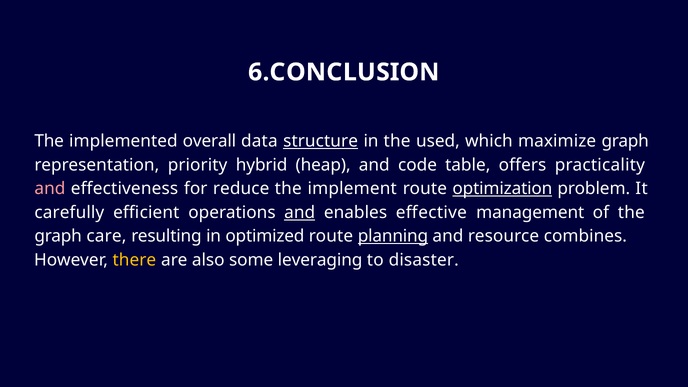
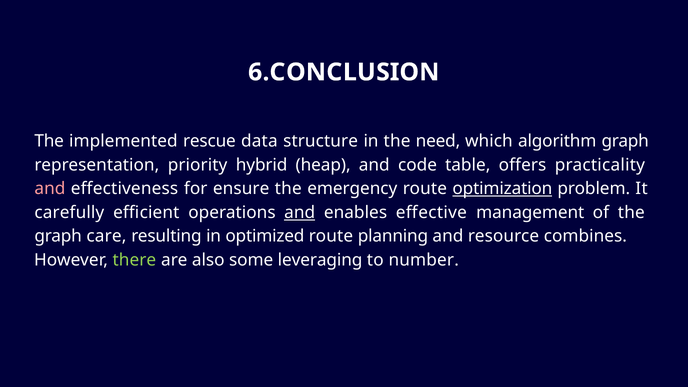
overall: overall -> rescue (209, 141)
structure underline: present -> none (321, 141)
used: used -> need (438, 141)
maximize: maximize -> algorithm (557, 141)
reduce: reduce -> ensure (241, 189)
implement: implement -> emergency (352, 189)
planning underline: present -> none (393, 236)
there colour: yellow -> light green (134, 260)
disaster: disaster -> number (424, 260)
